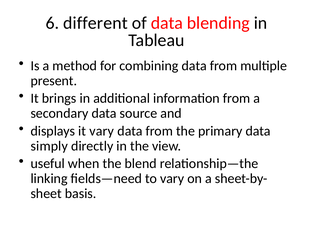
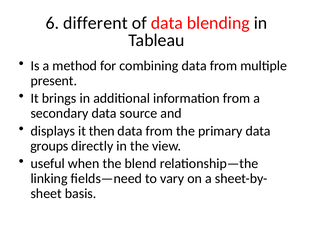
it vary: vary -> then (102, 131)
simply: simply -> groups (49, 146)
